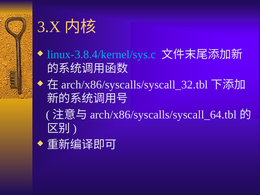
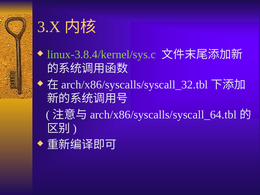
linux-3.8.4/kernel/sys.c colour: light blue -> light green (101, 55)
